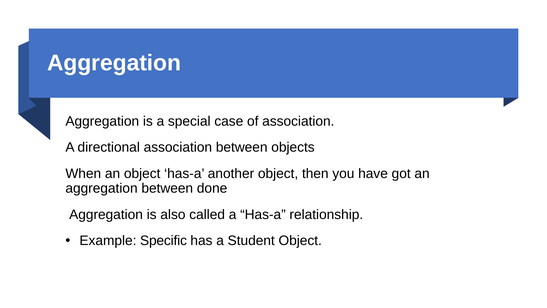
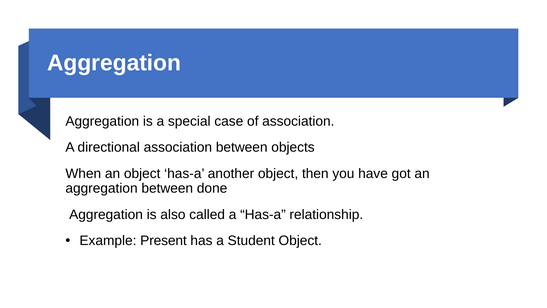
Specific: Specific -> Present (163, 241)
